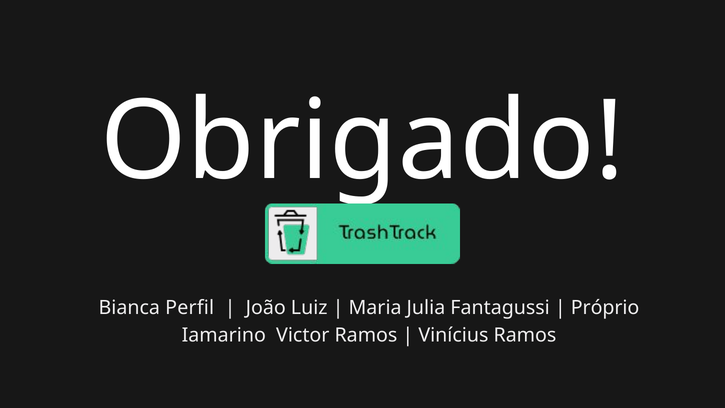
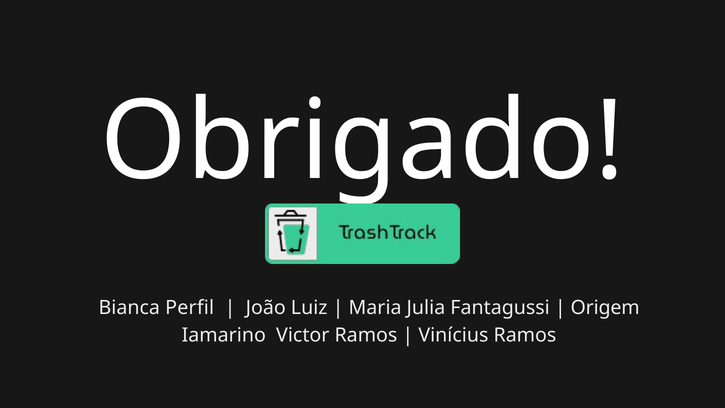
Próprio: Próprio -> Origem (605, 308)
